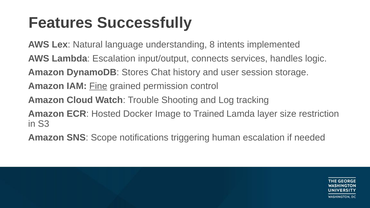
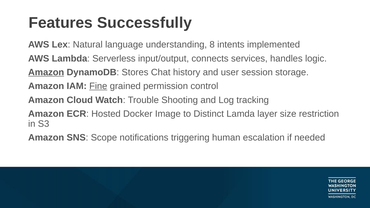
Lambda Escalation: Escalation -> Serverless (114, 58)
Amazon underline: none -> present (46, 72)
Trained: Trained -> Distinct (209, 114)
